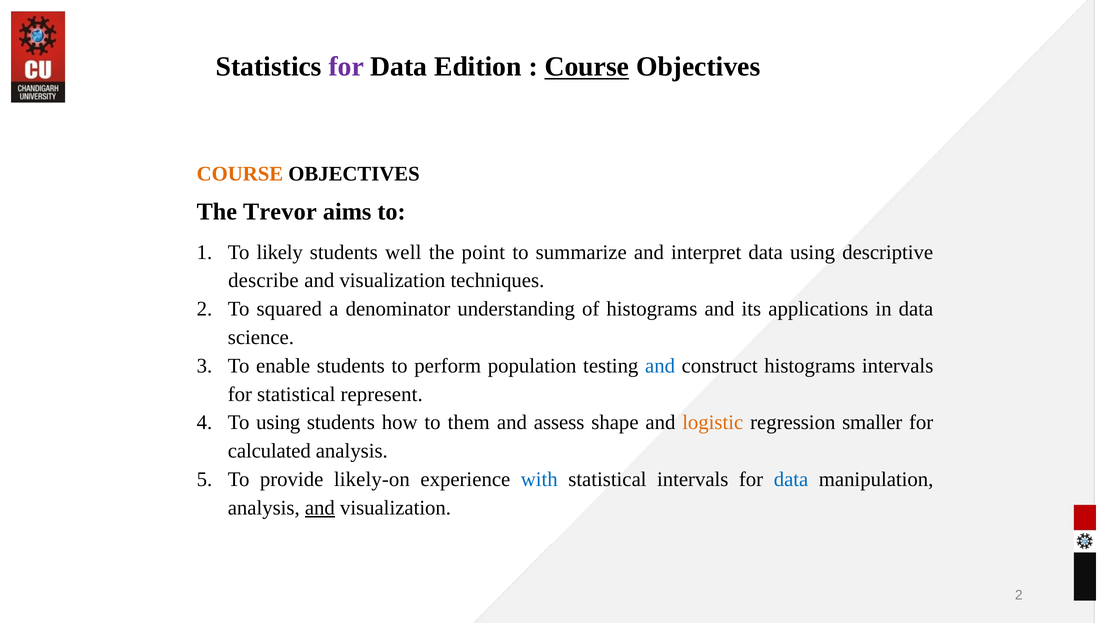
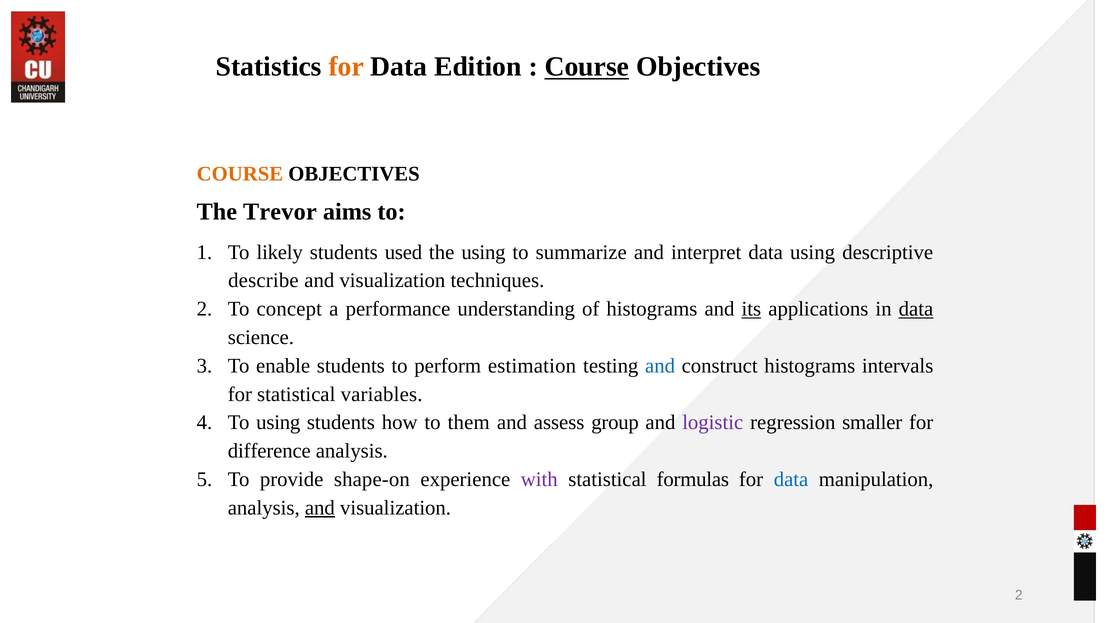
for colour: purple -> orange (346, 67)
well: well -> used (404, 252)
the point: point -> using (483, 252)
squared: squared -> concept (289, 309)
denominator: denominator -> performance (398, 309)
its underline: none -> present (751, 309)
data underline: none -> present (916, 309)
population: population -> estimation (532, 366)
represent: represent -> variables (382, 394)
shape: shape -> group (615, 422)
logistic colour: orange -> purple (713, 422)
calculated: calculated -> difference (269, 451)
likely-on: likely-on -> shape-on (372, 479)
with colour: blue -> purple (539, 479)
statistical intervals: intervals -> formulas (693, 479)
